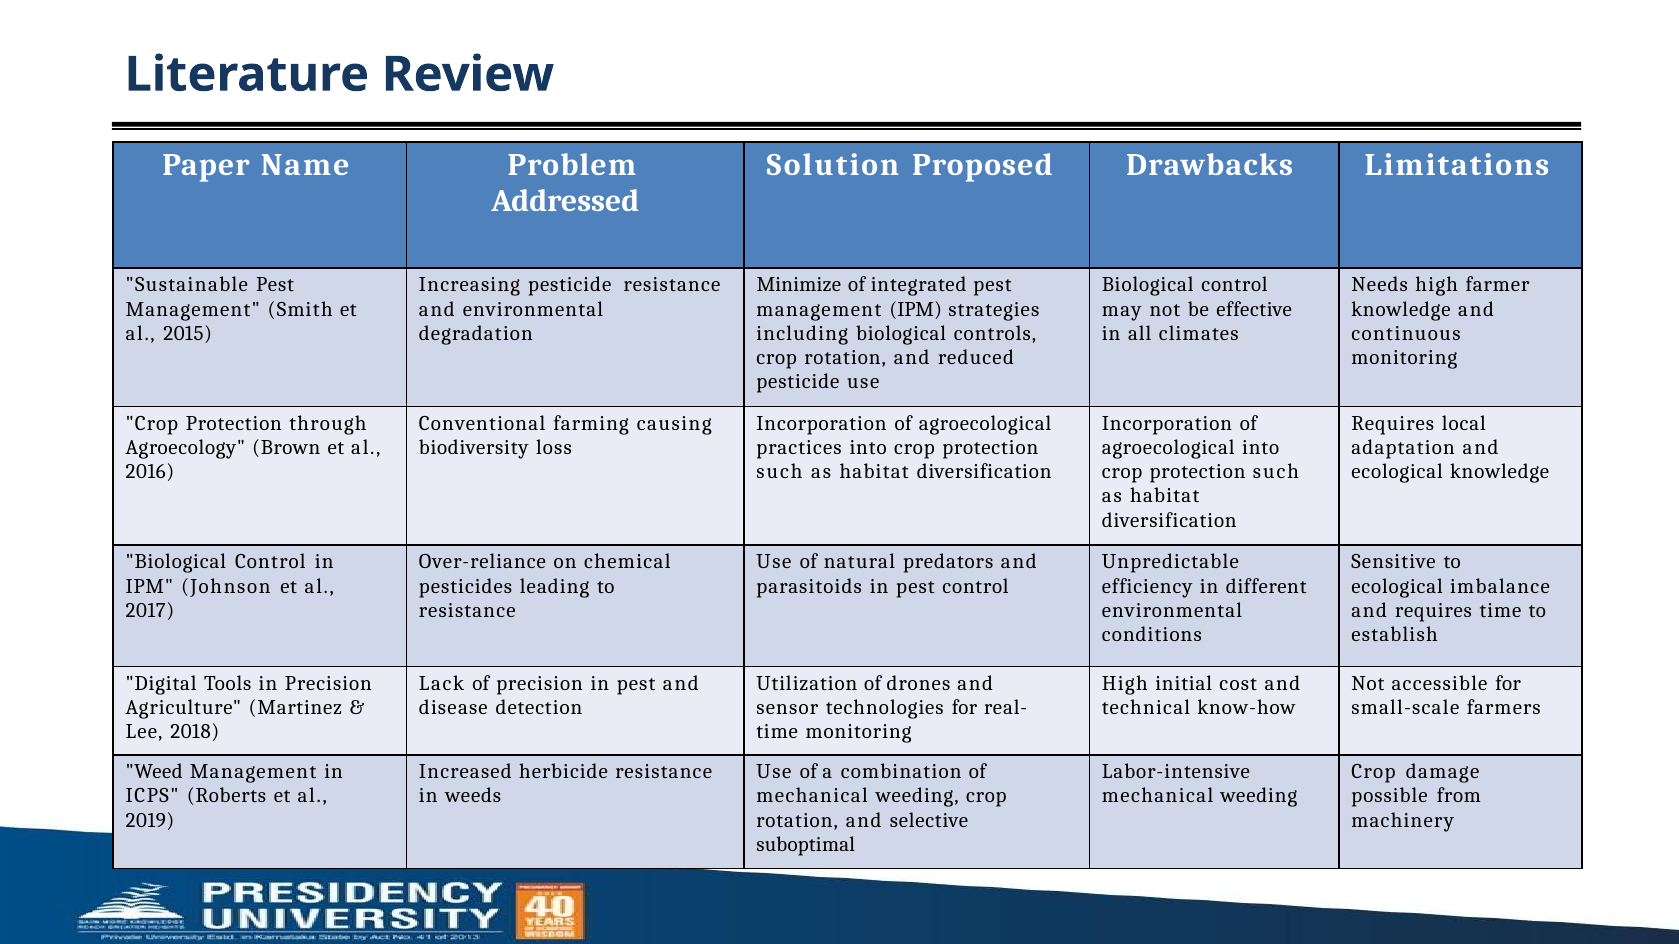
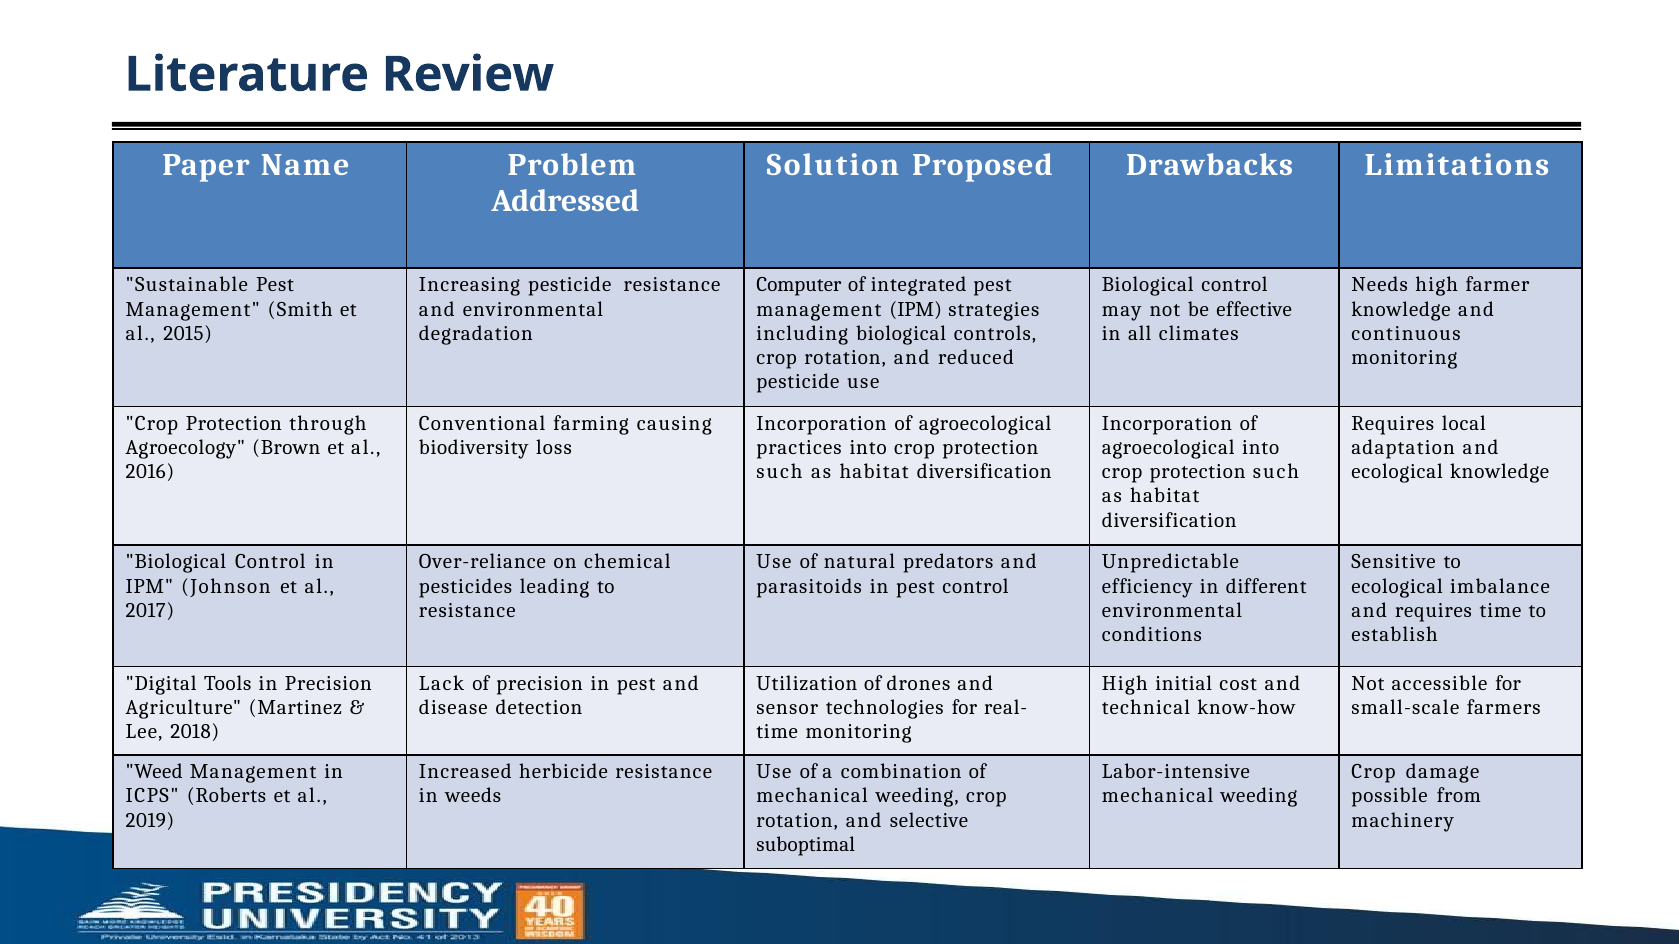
Minimize: Minimize -> Computer (799, 285)
